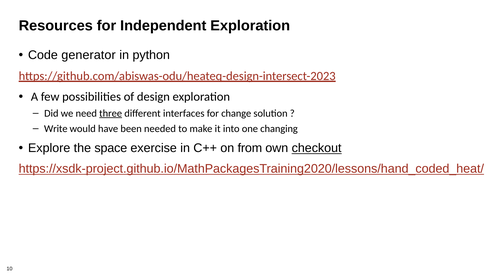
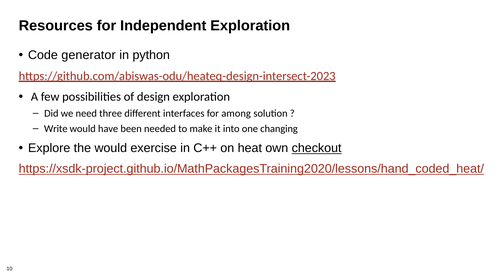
three underline: present -> none (111, 113)
change: change -> among (236, 113)
the space: space -> would (111, 148)
from: from -> heat (250, 148)
